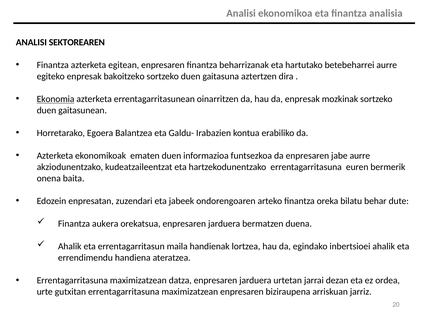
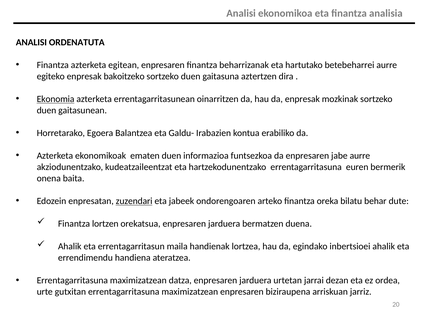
SEKTOREAREN: SEKTOREAREN -> ORDENATUTA (77, 42)
zuzendari underline: none -> present (134, 201)
aukera: aukera -> lortzen (105, 224)
